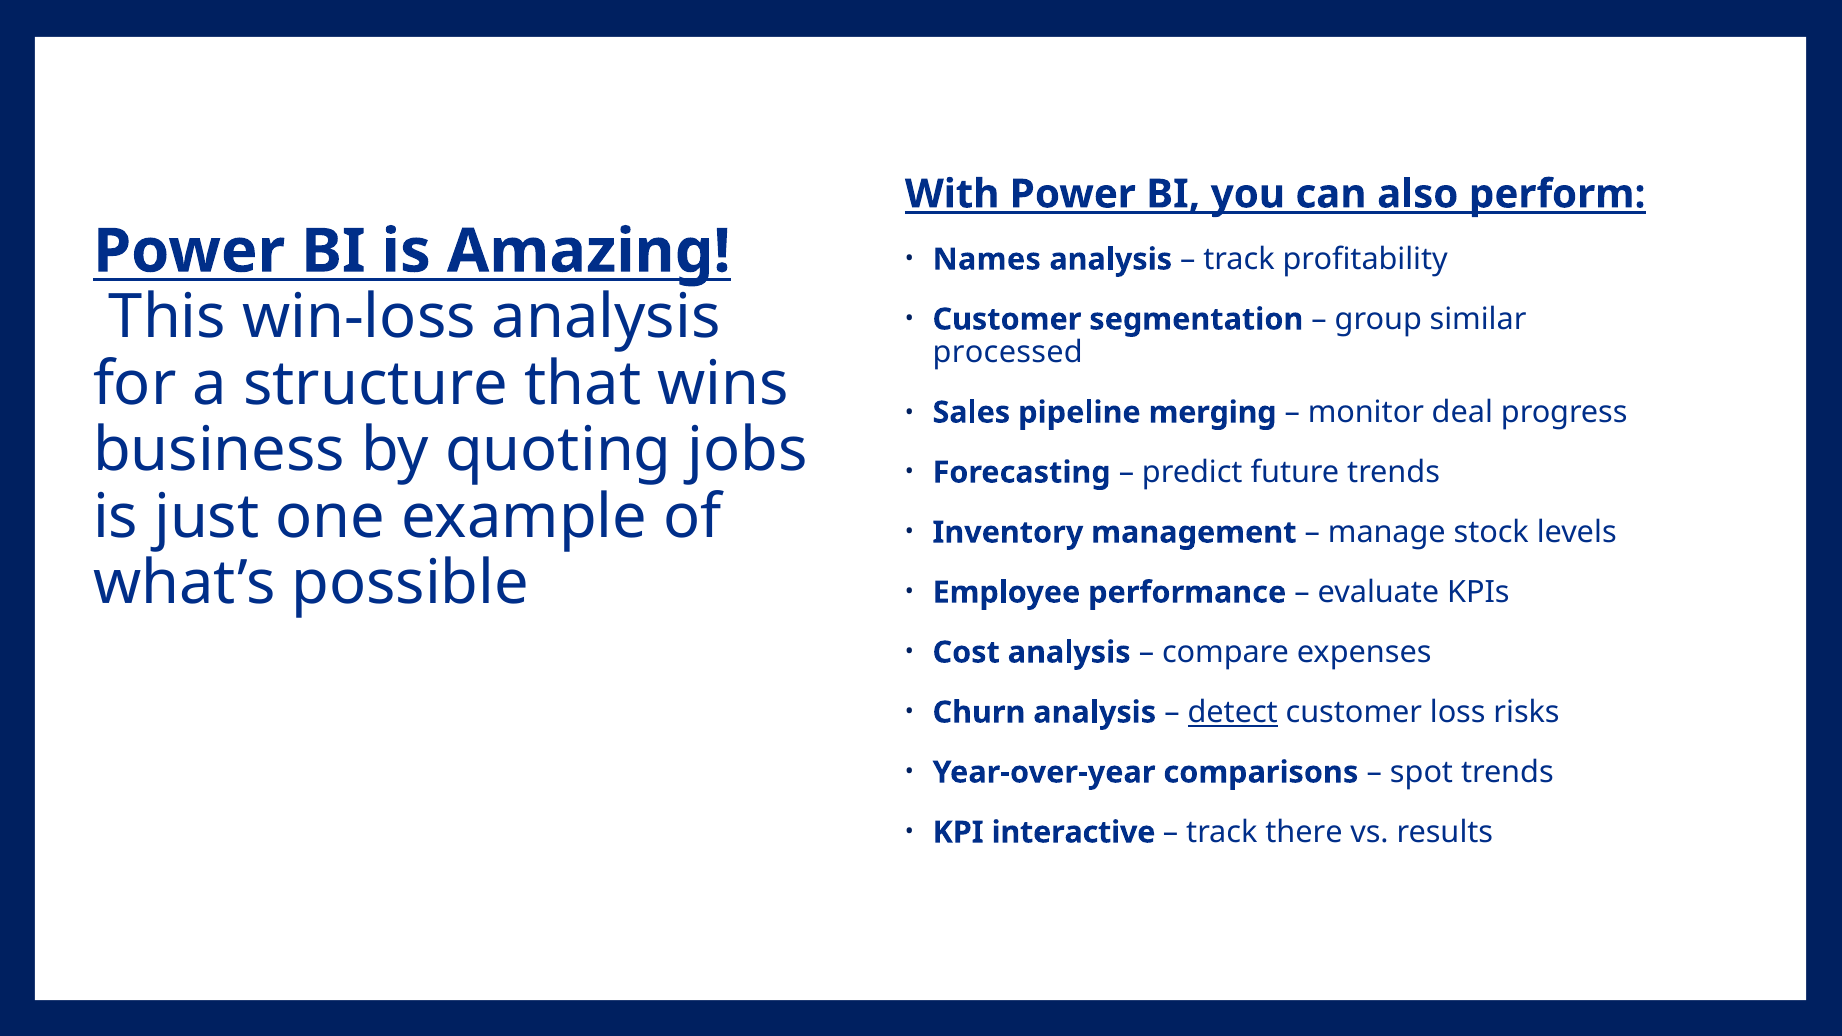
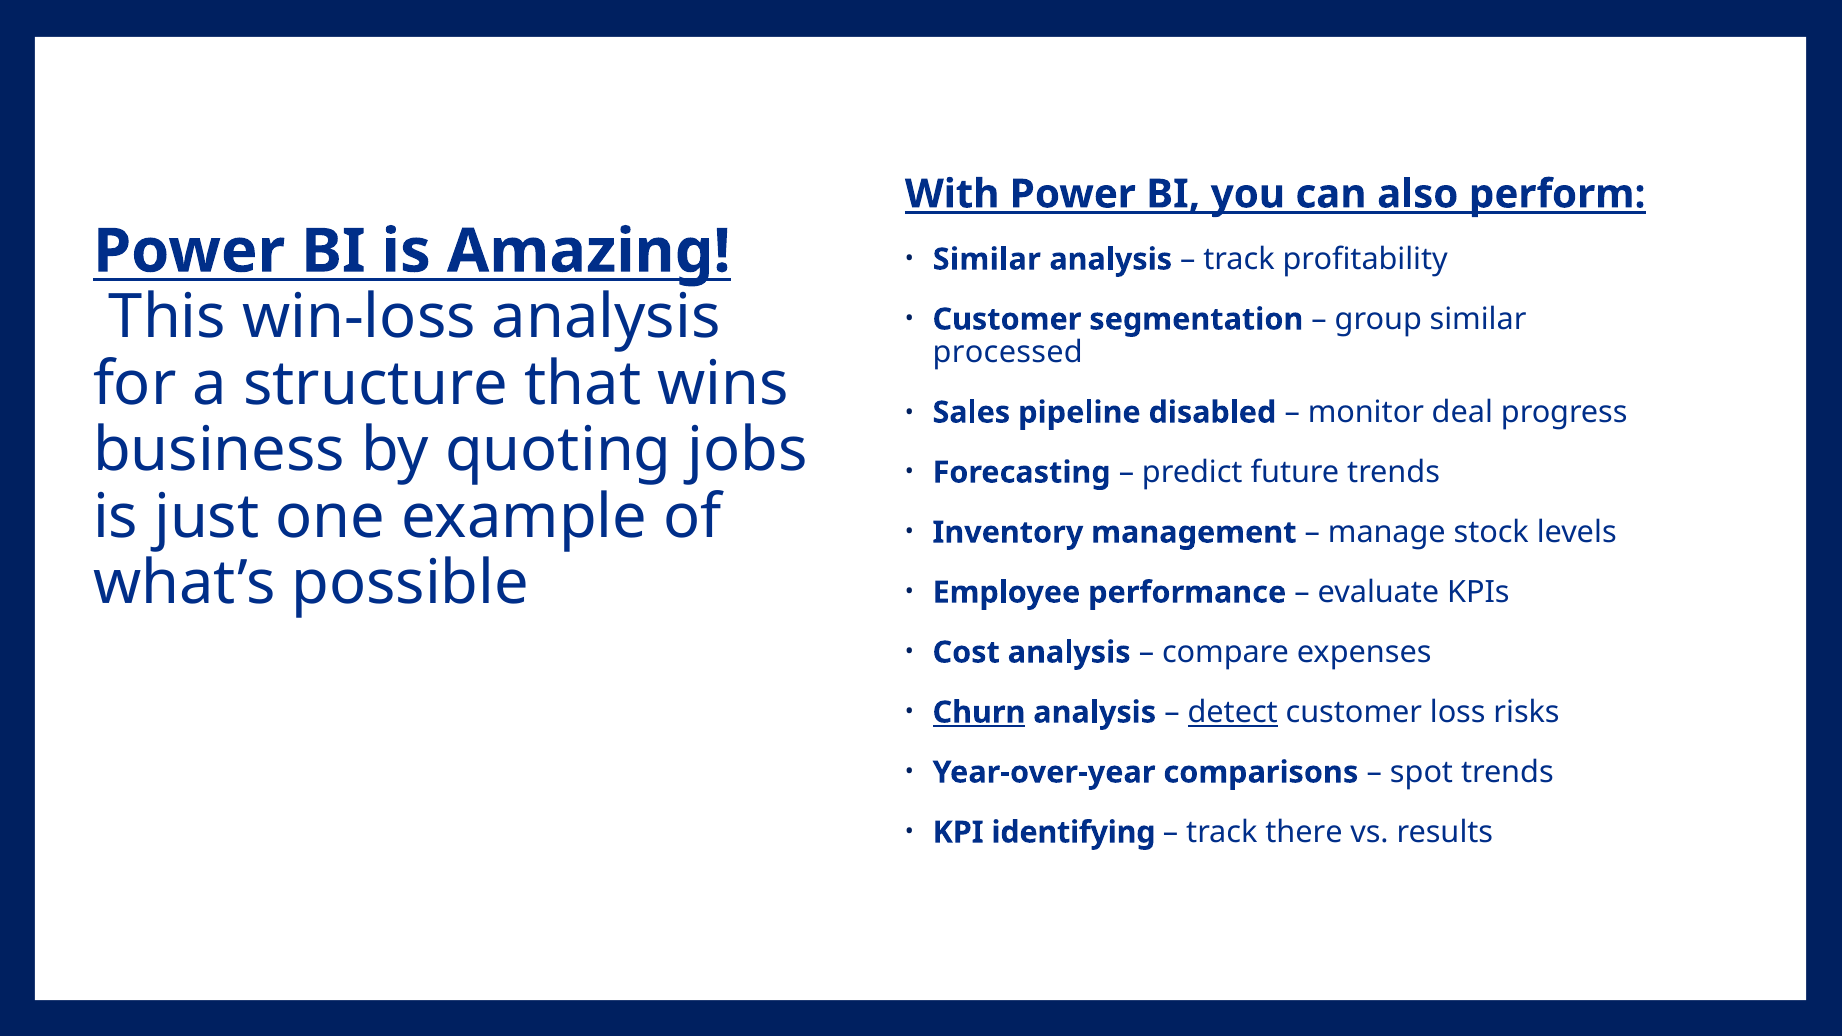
Names: Names -> Similar (987, 259)
merging: merging -> disabled (1212, 413)
Churn underline: none -> present (979, 712)
interactive: interactive -> identifying (1073, 832)
